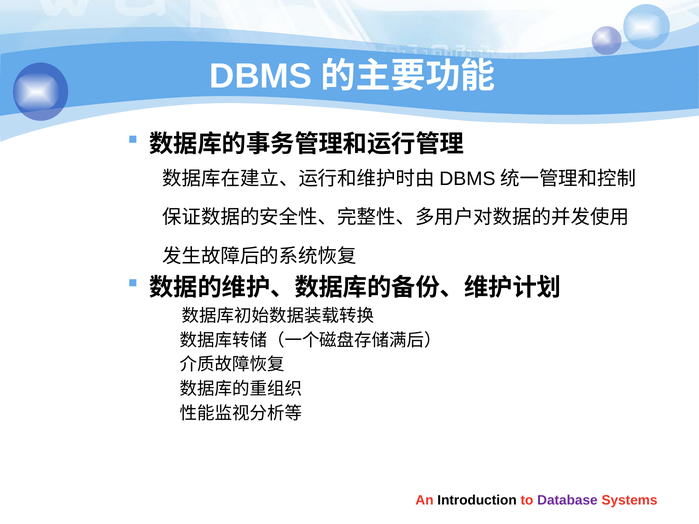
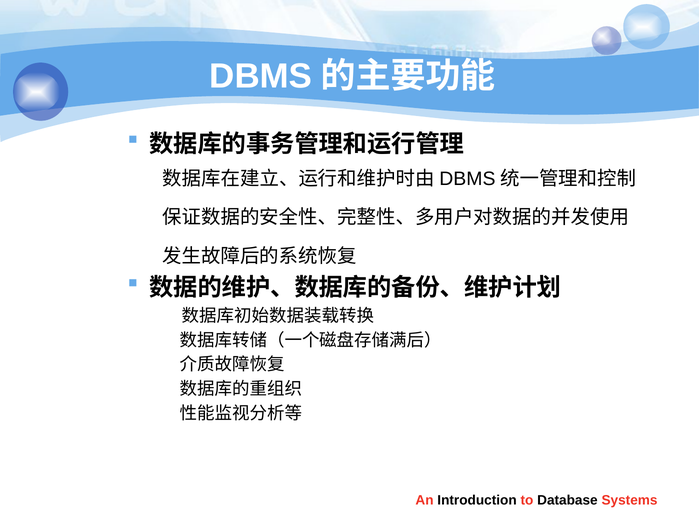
Database colour: purple -> black (567, 500)
